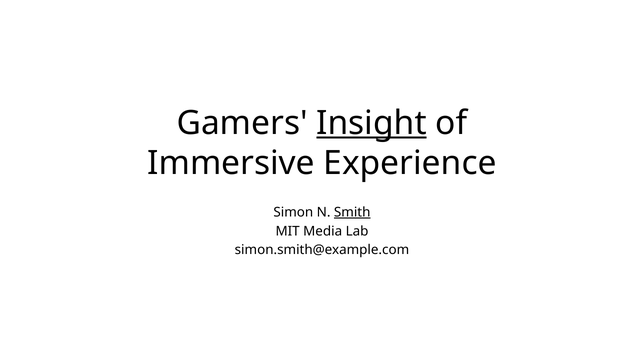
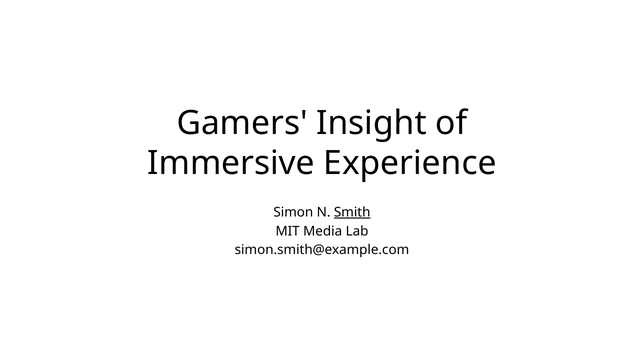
Insight underline: present -> none (371, 123)
